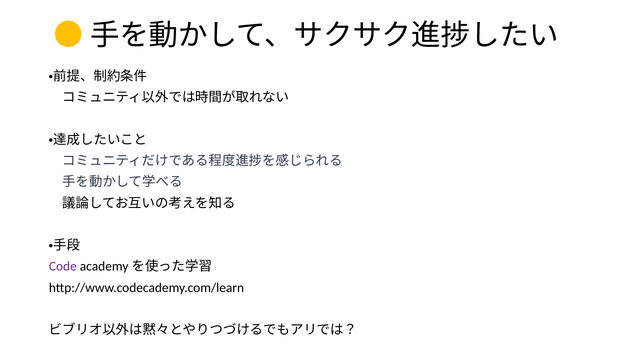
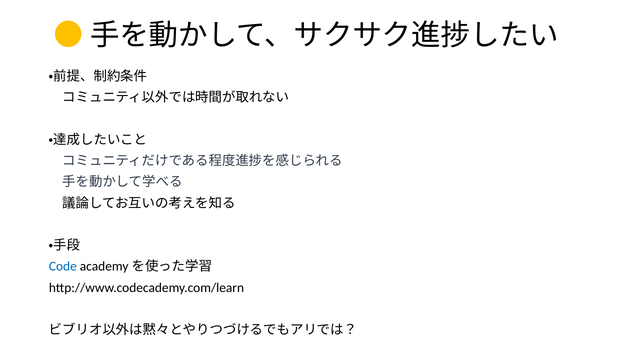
Code colour: purple -> blue (63, 267)
